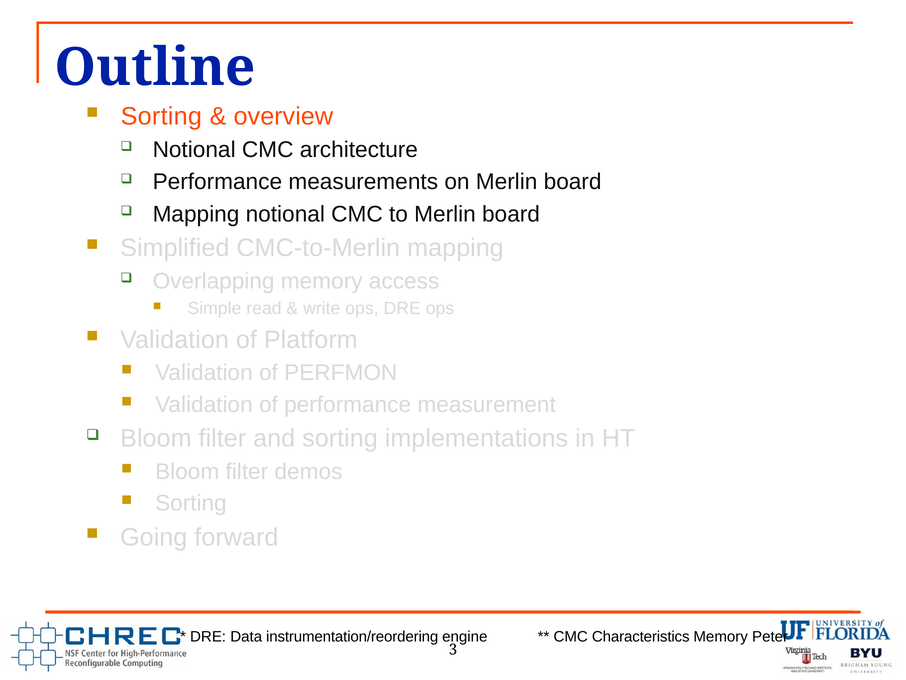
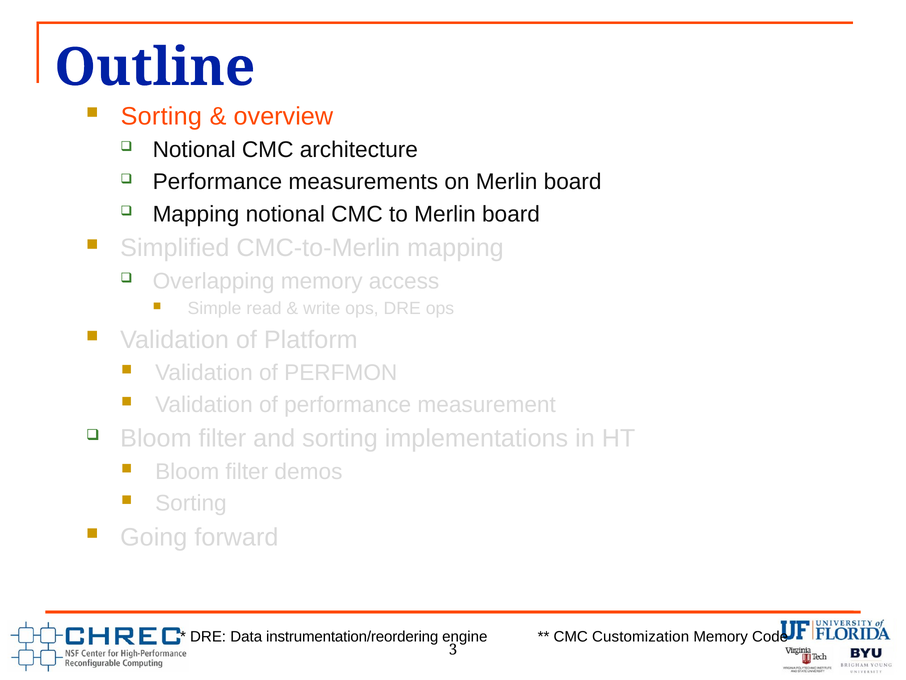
Characteristics: Characteristics -> Customization (641, 636)
Peter: Peter -> Code (770, 636)
